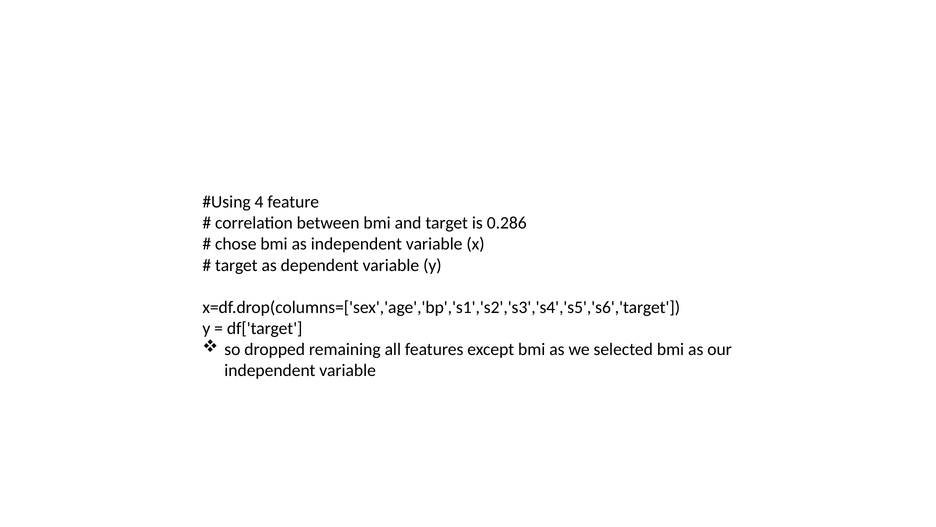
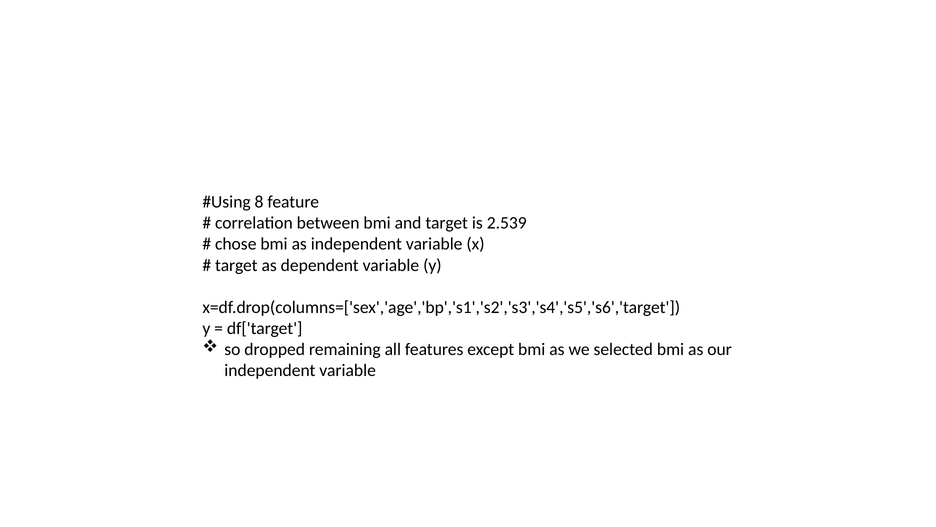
4: 4 -> 8 (259, 202)
0.286: 0.286 -> 2.539 (507, 223)
